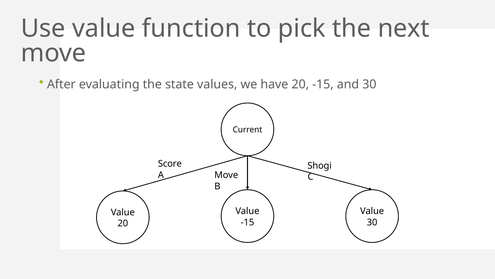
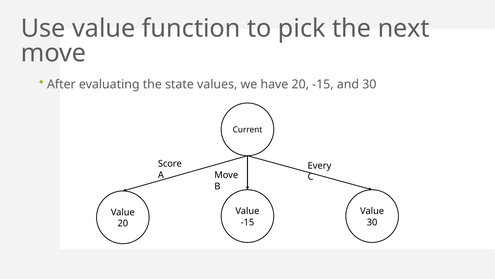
Shogi: Shogi -> Every (320, 165)
